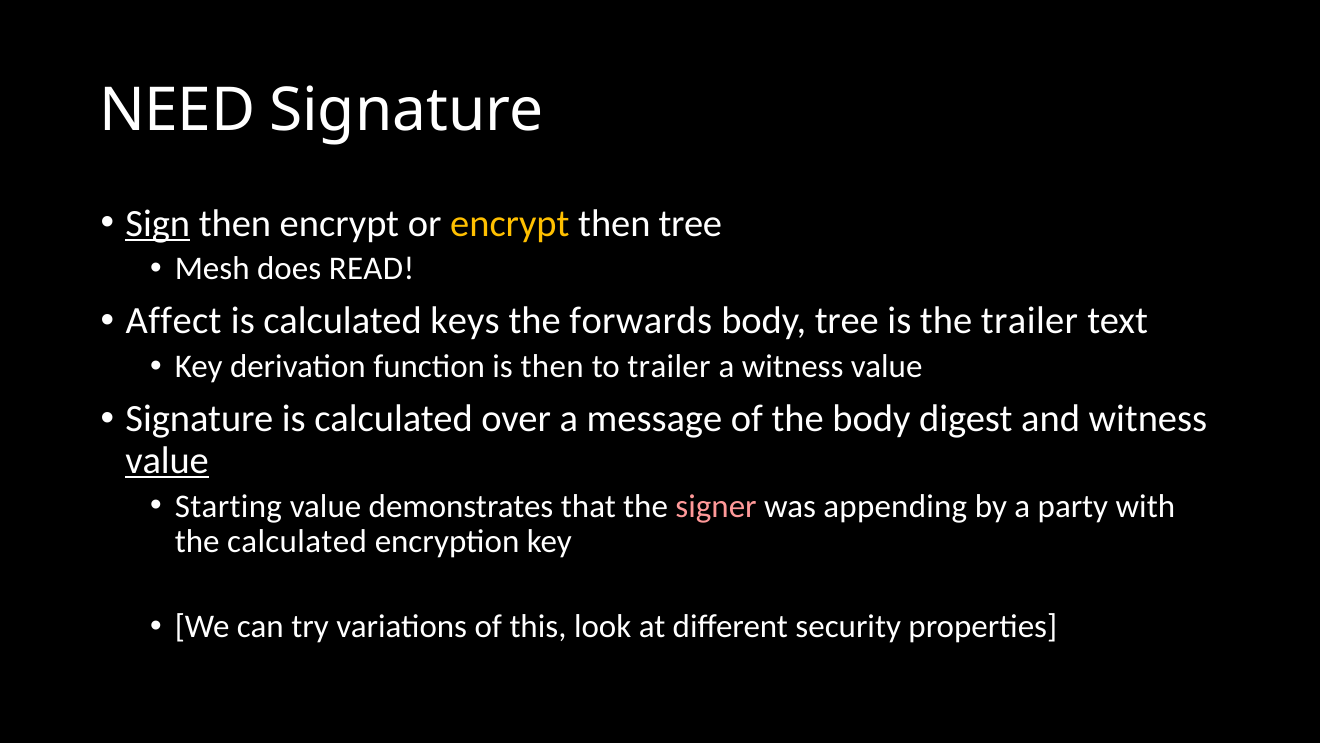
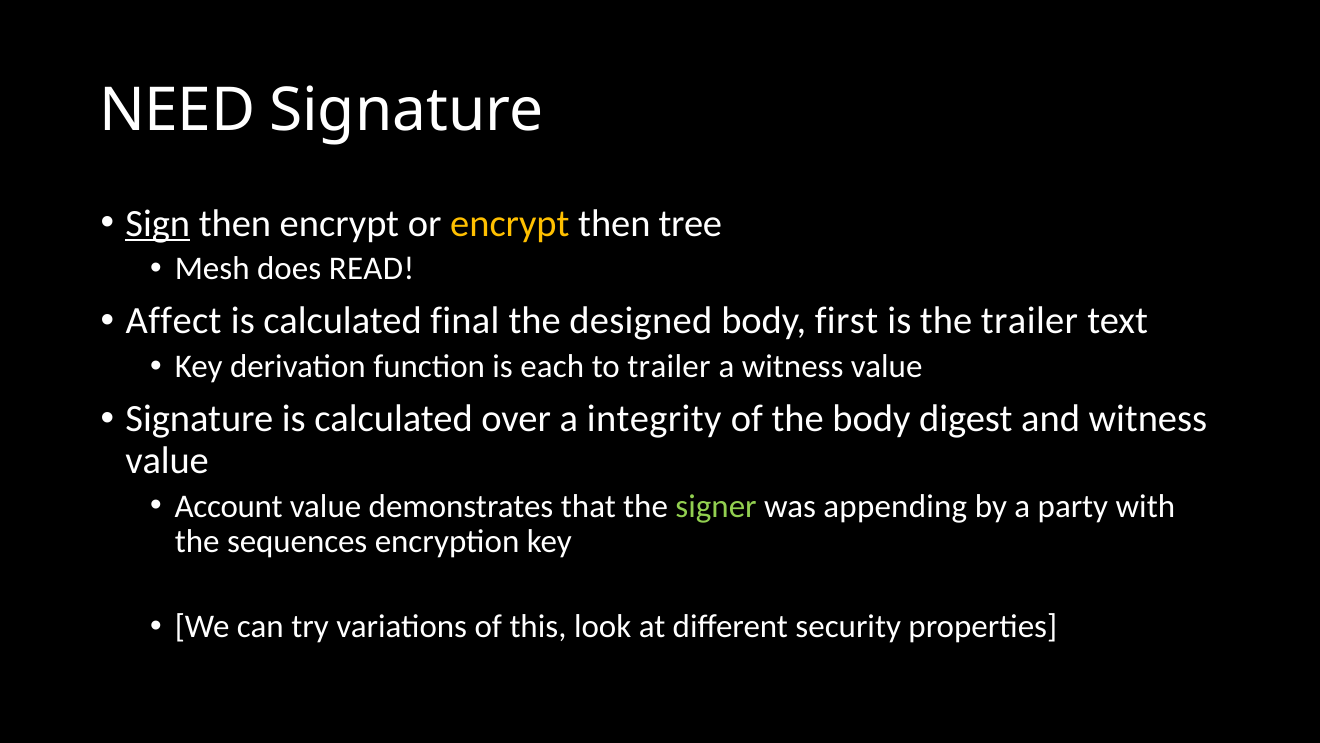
keys: keys -> final (465, 321)
forwards: forwards -> designed (641, 321)
body tree: tree -> first (847, 321)
is then: then -> each (552, 367)
message: message -> integrity (654, 419)
value underline: present -> none (167, 460)
Starting: Starting -> Account (229, 506)
signer colour: pink -> light green (716, 506)
the calculated: calculated -> sequences (297, 542)
